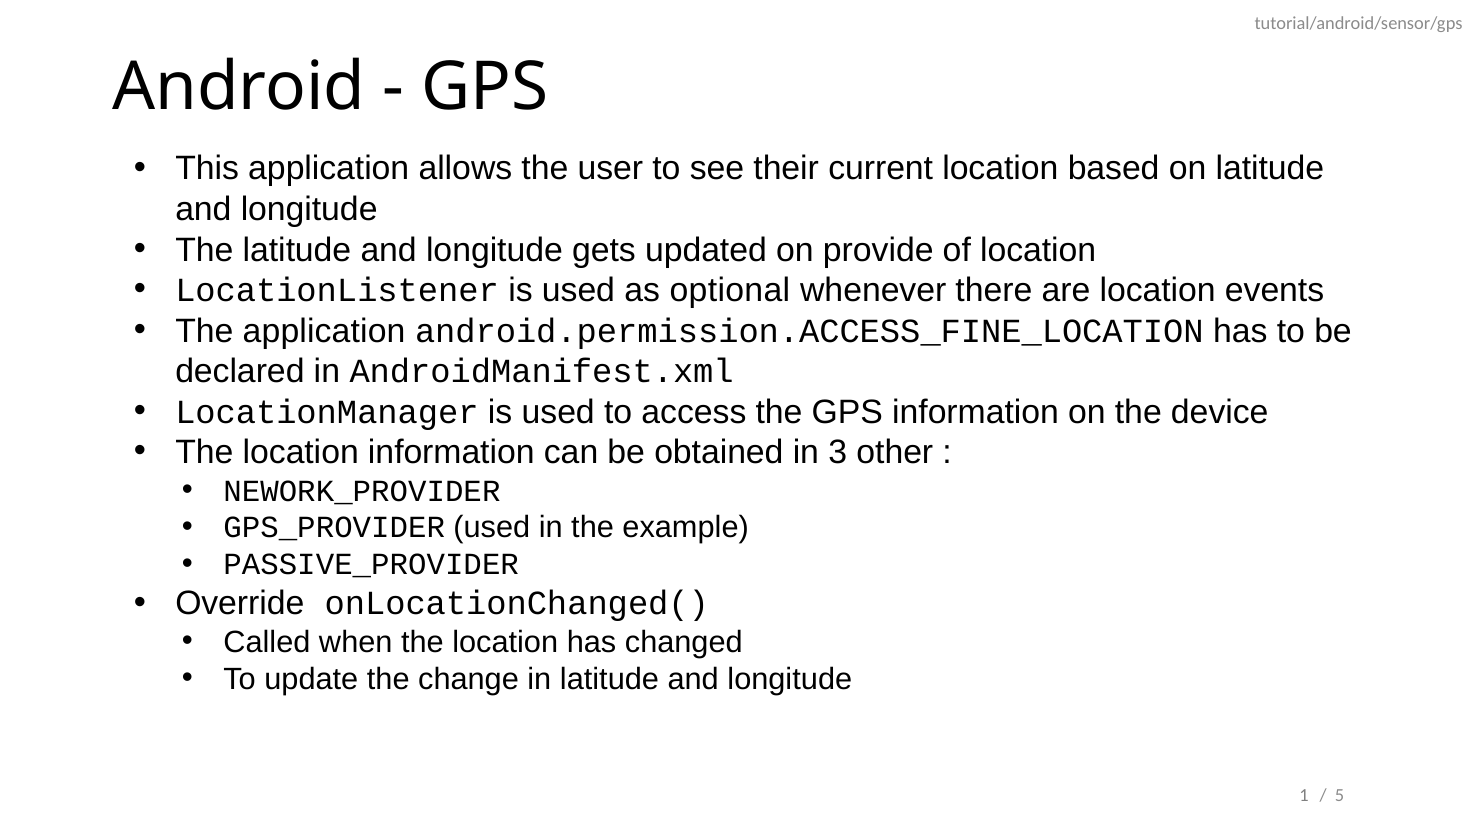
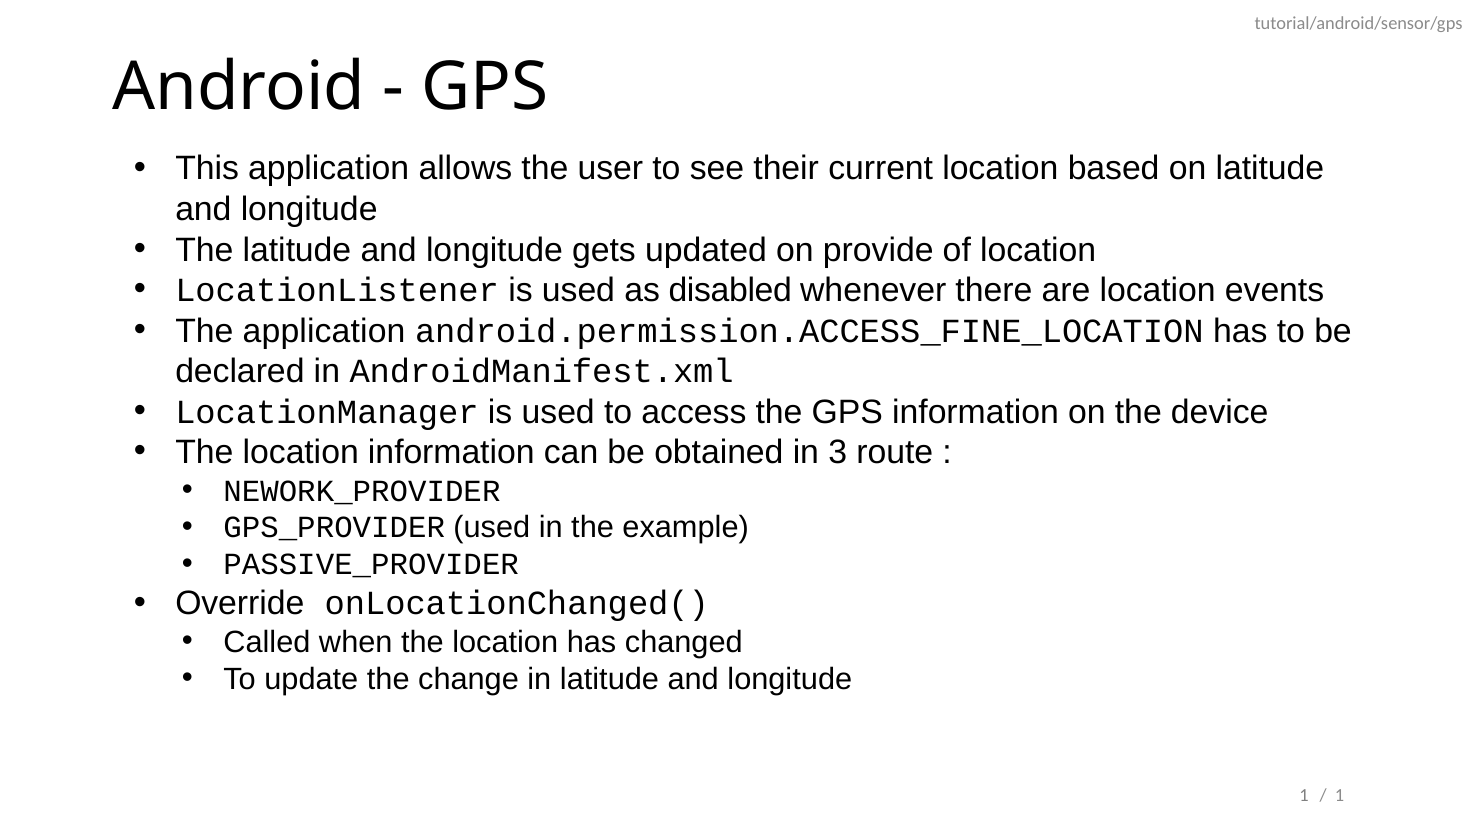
optional: optional -> disabled (730, 290)
other: other -> route (895, 453)
5: 5 -> 1 (1340, 796)
